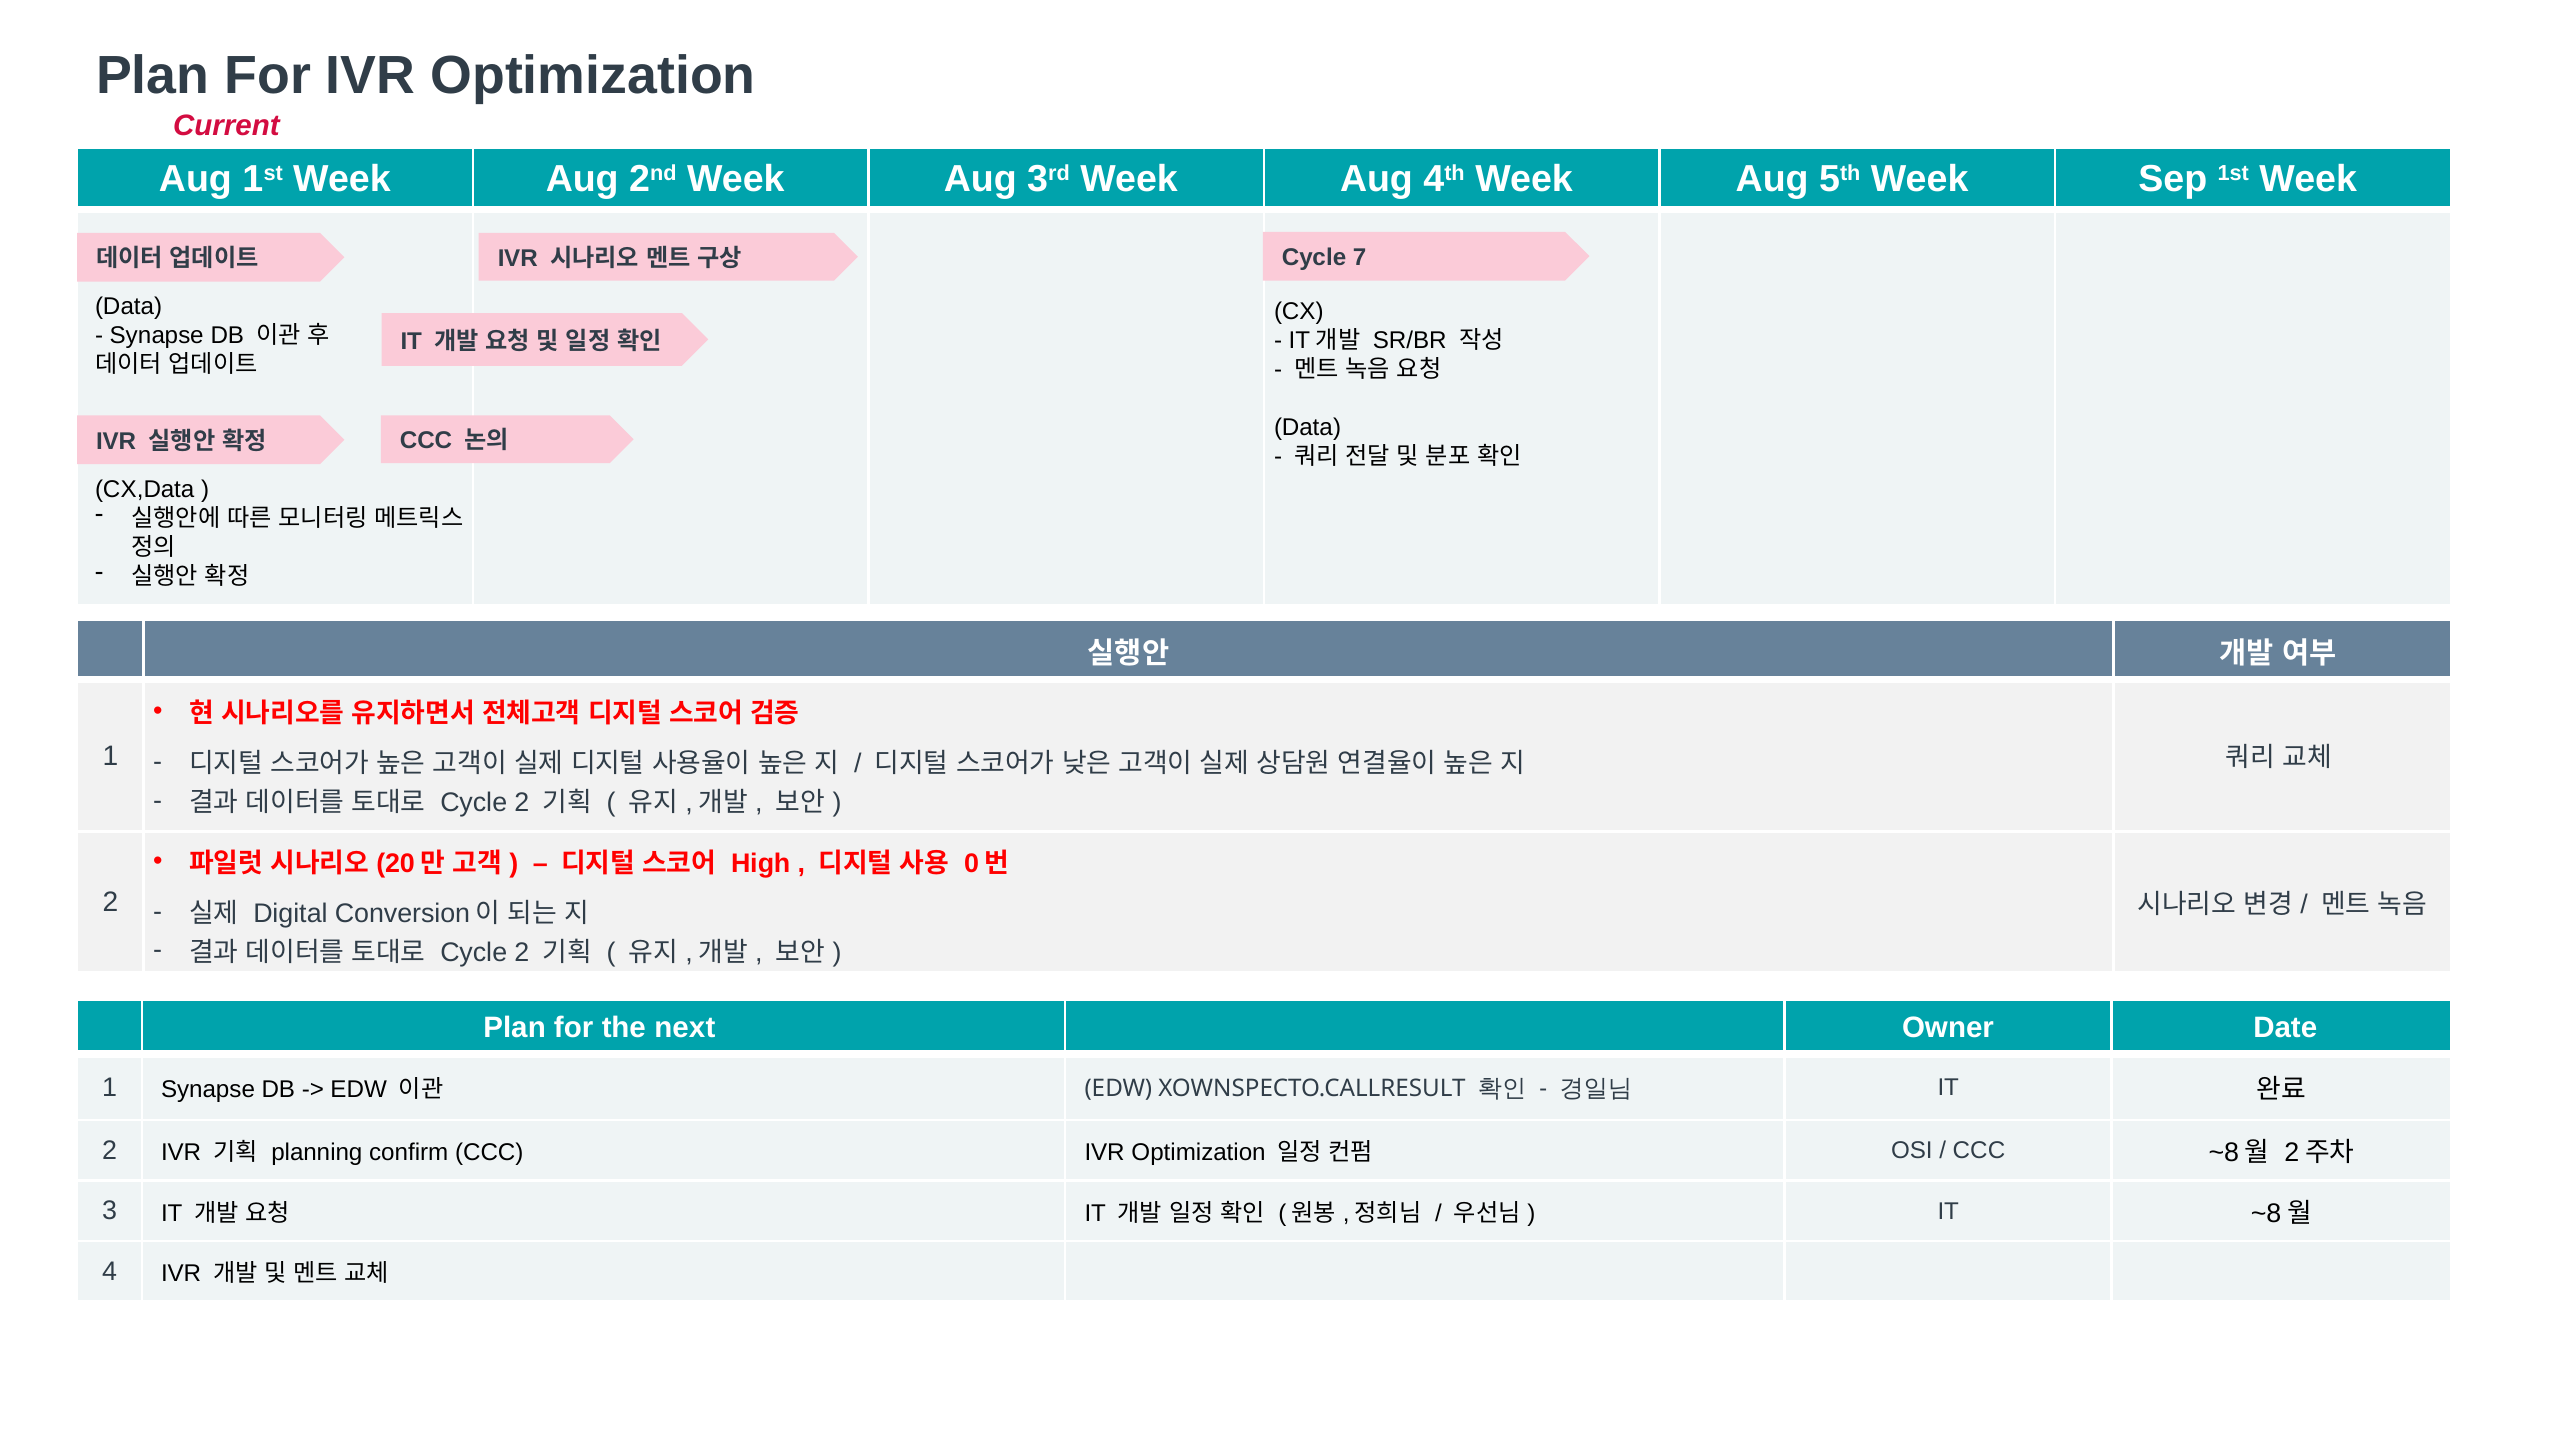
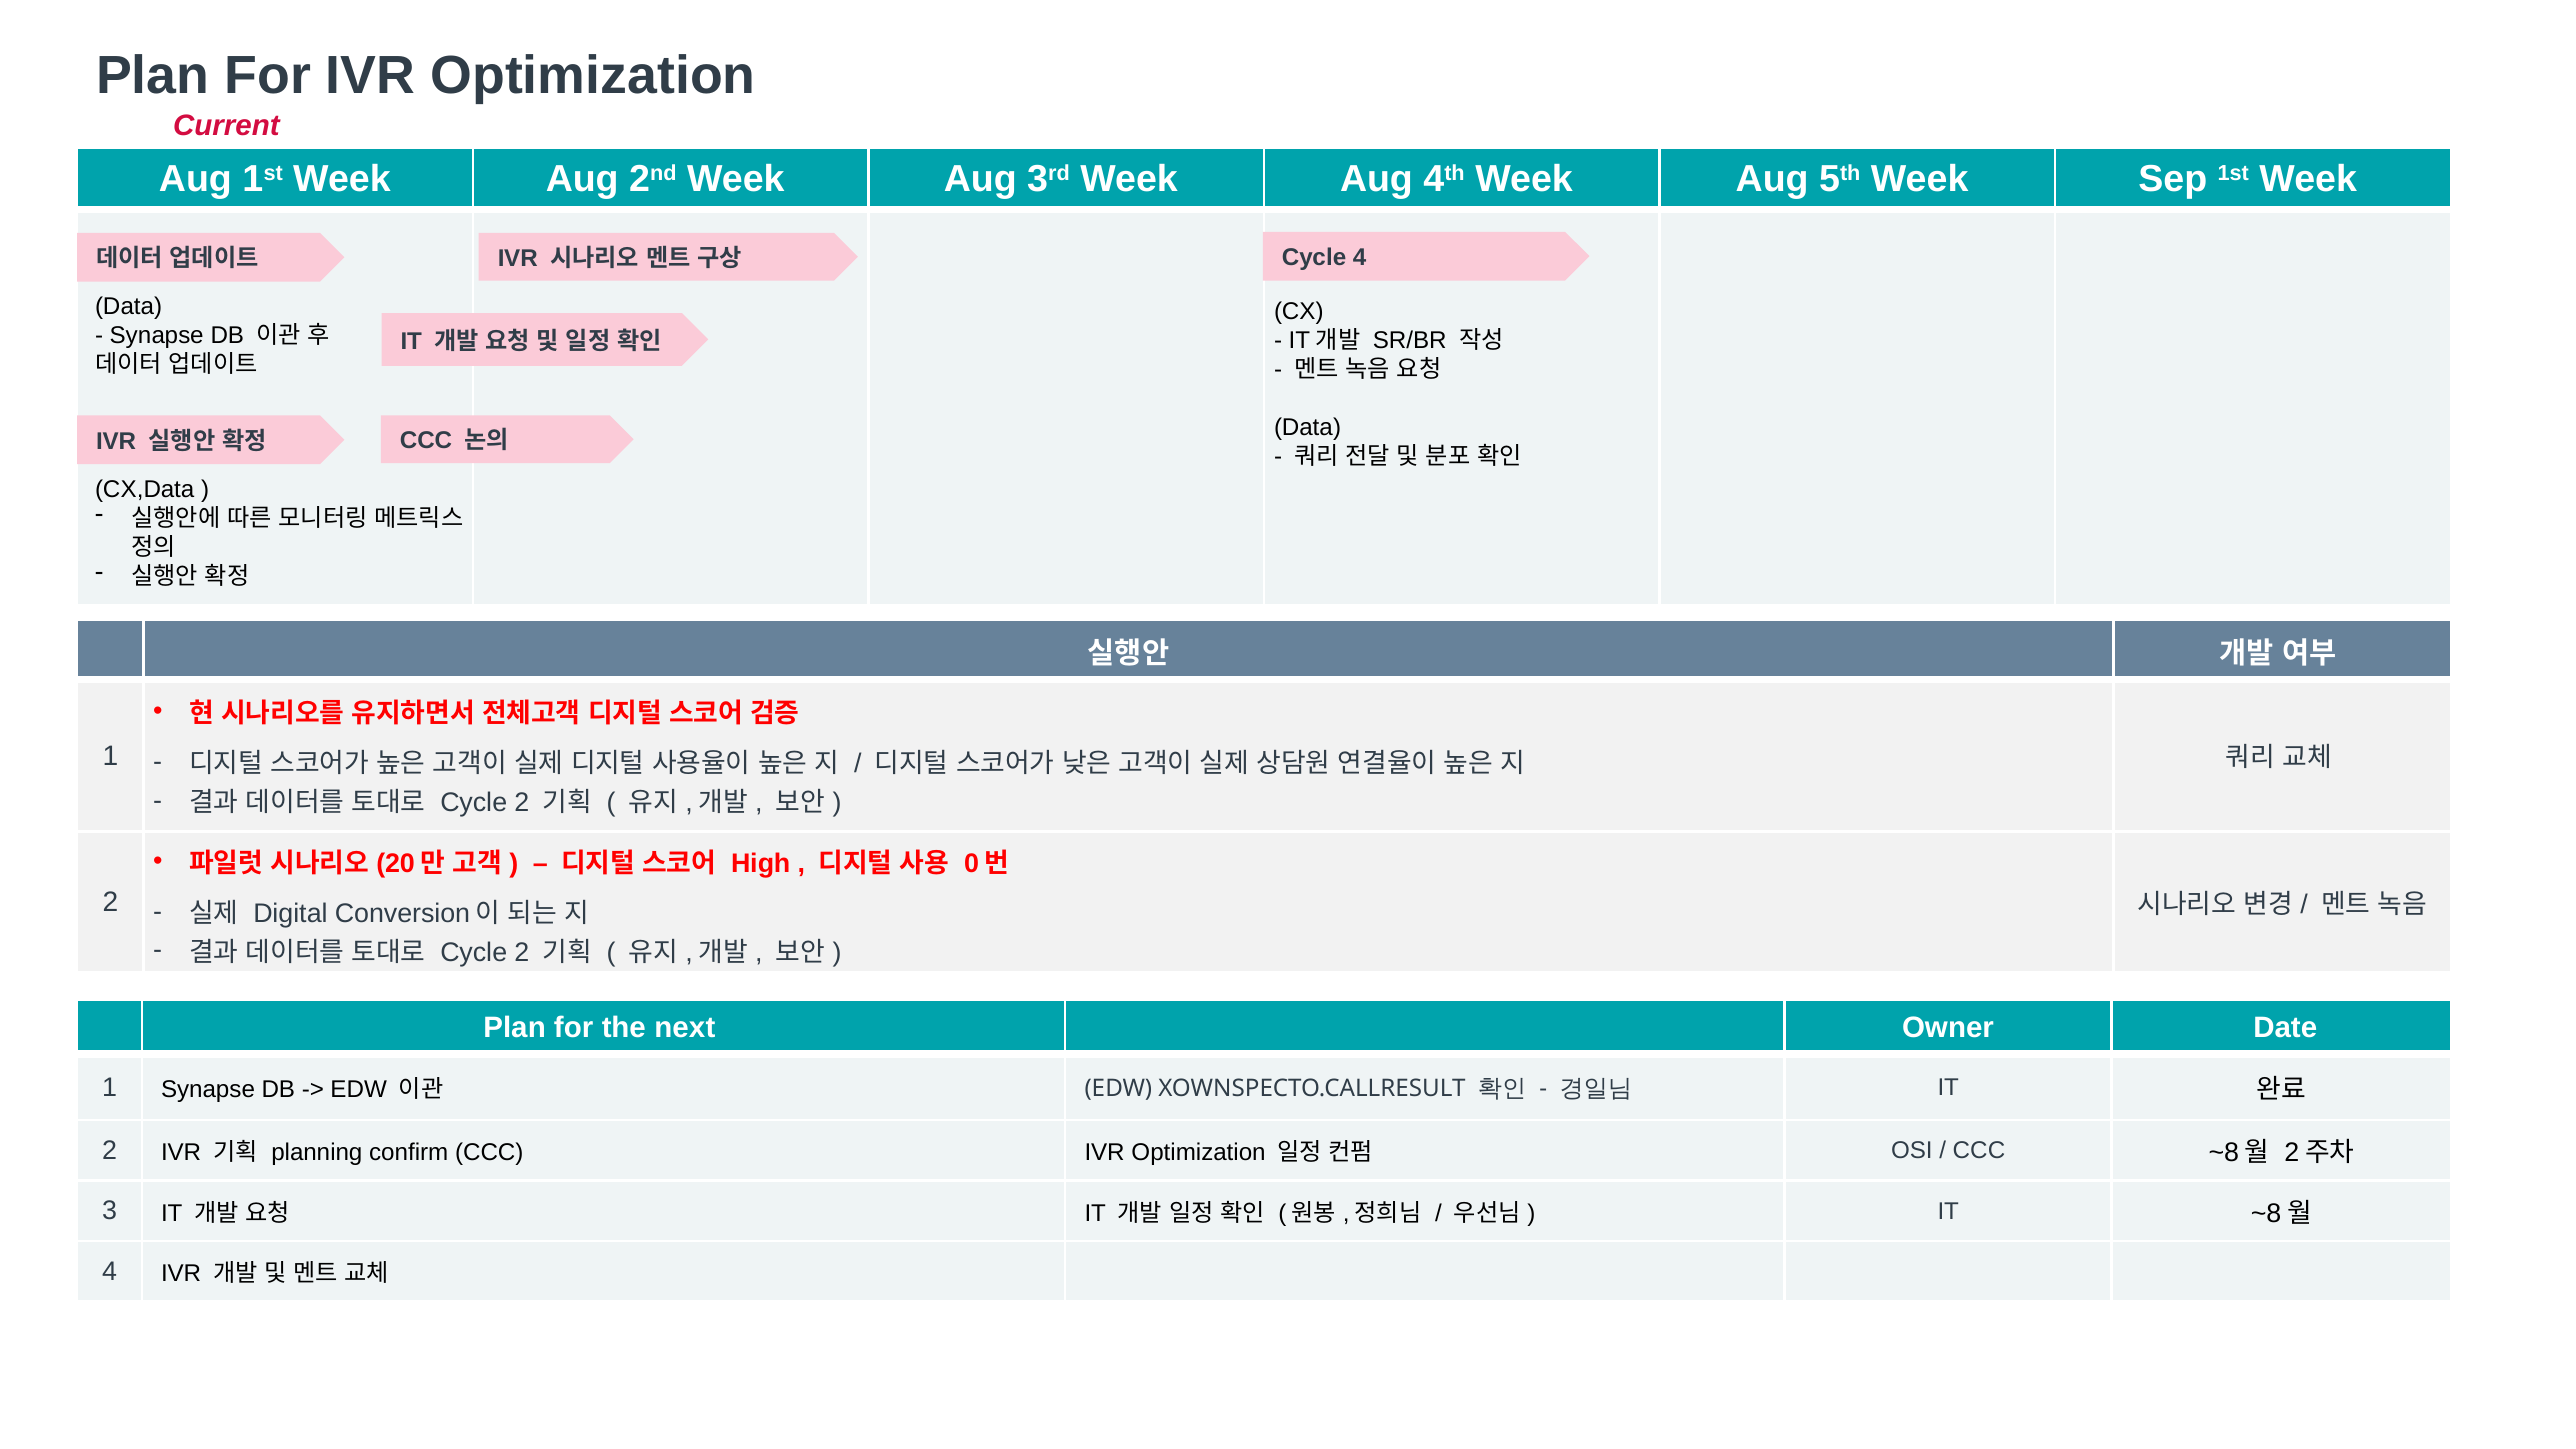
Cycle 7: 7 -> 4 (1360, 258)
